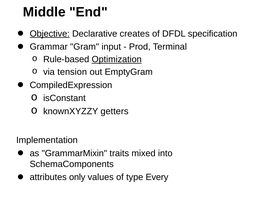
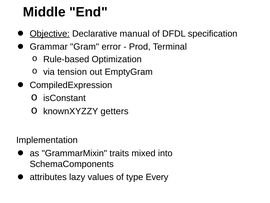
creates: creates -> manual (135, 34)
input: input -> error (111, 47)
Optimization underline: present -> none (117, 59)
only: only -> lazy (77, 177)
